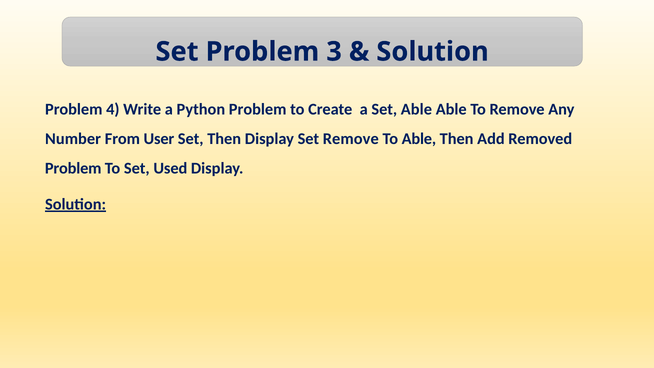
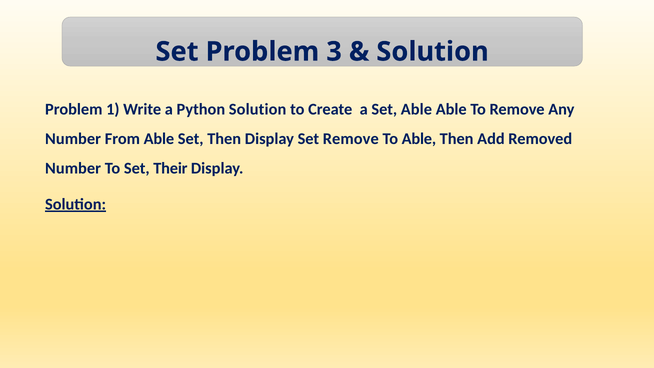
4: 4 -> 1 (113, 109)
Python Problem: Problem -> Solution (258, 109)
From User: User -> Able (159, 139)
Problem: Problem -> Number (73, 168)
Used: Used -> Their (170, 168)
